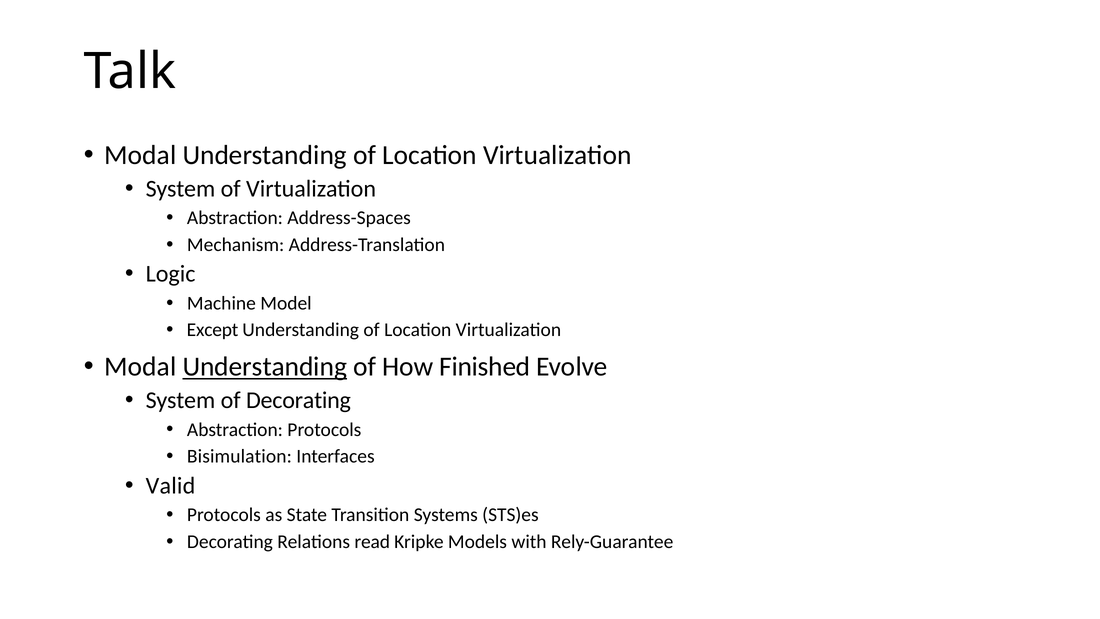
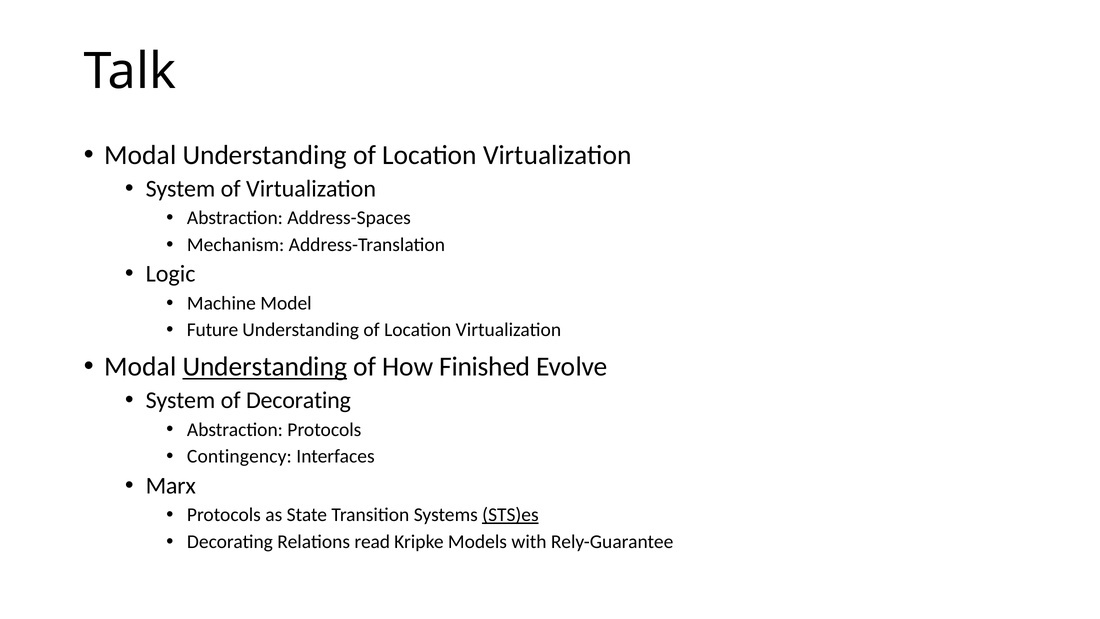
Except: Except -> Future (213, 330)
Bisimulation: Bisimulation -> Contingency (239, 456)
Valid: Valid -> Marx (171, 485)
STS)es underline: none -> present (510, 515)
